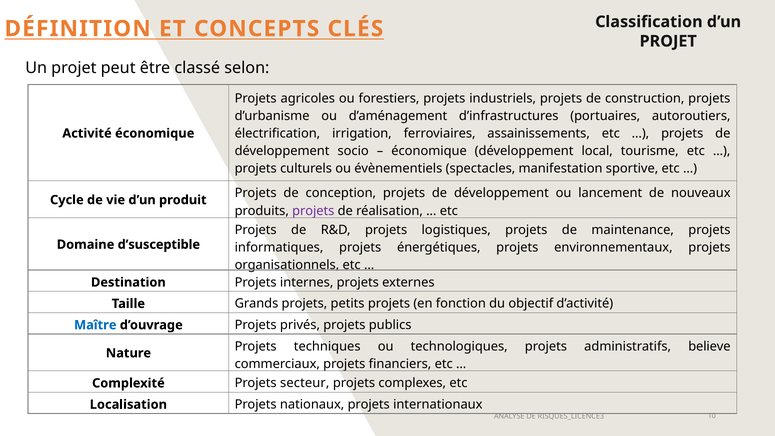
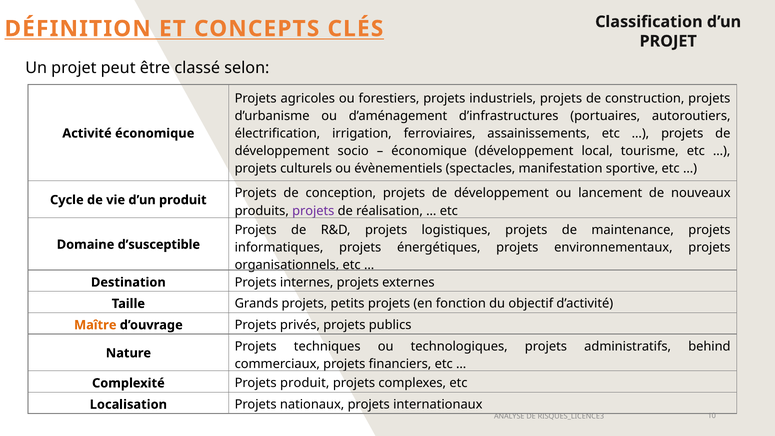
Maître colour: blue -> orange (95, 325)
believe: believe -> behind (709, 346)
Projets secteur: secteur -> produit (305, 383)
